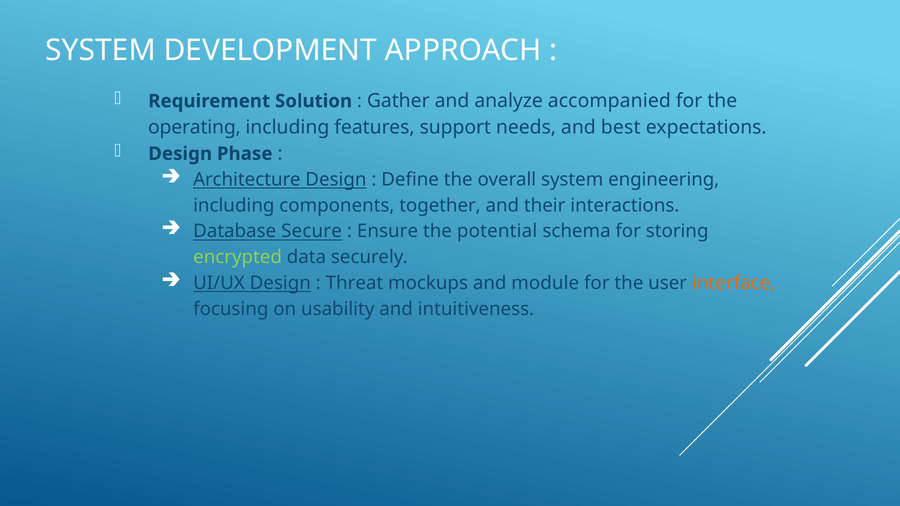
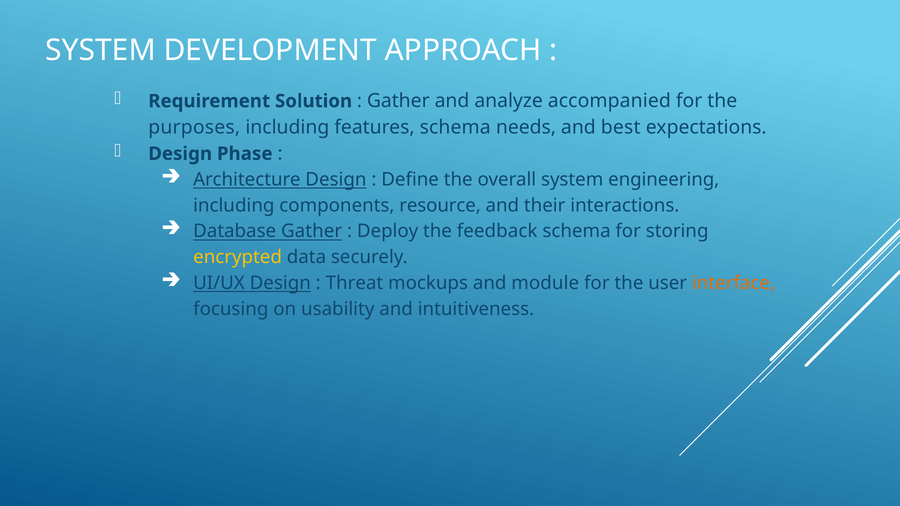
operating: operating -> purposes (194, 128)
features support: support -> schema (455, 128)
together: together -> resource (440, 206)
Database Secure: Secure -> Gather (312, 231)
Ensure: Ensure -> Deploy (388, 231)
potential: potential -> feedback (497, 231)
encrypted colour: light green -> yellow (238, 257)
